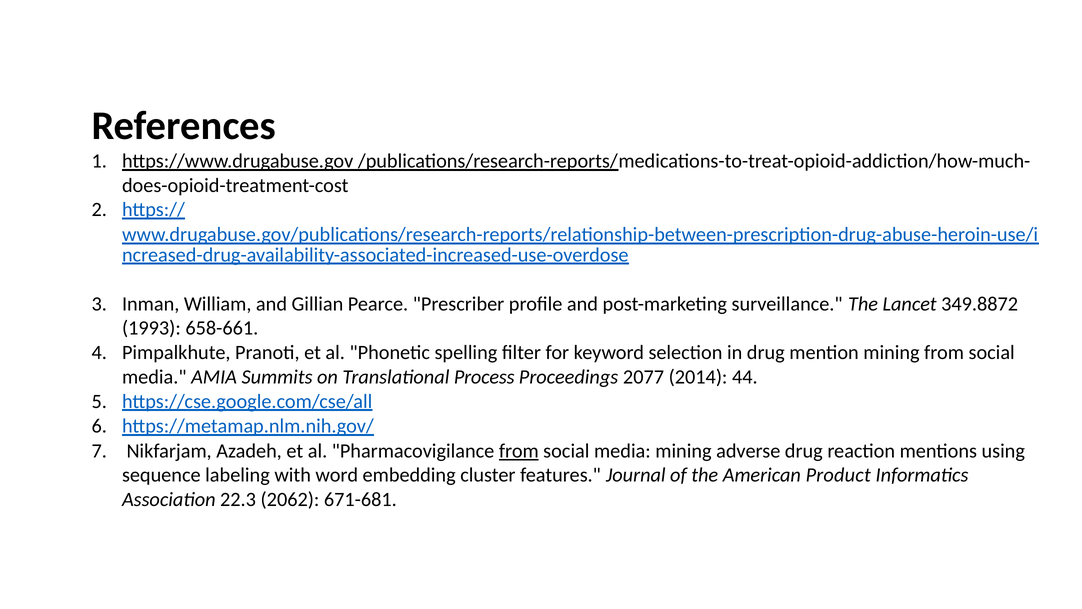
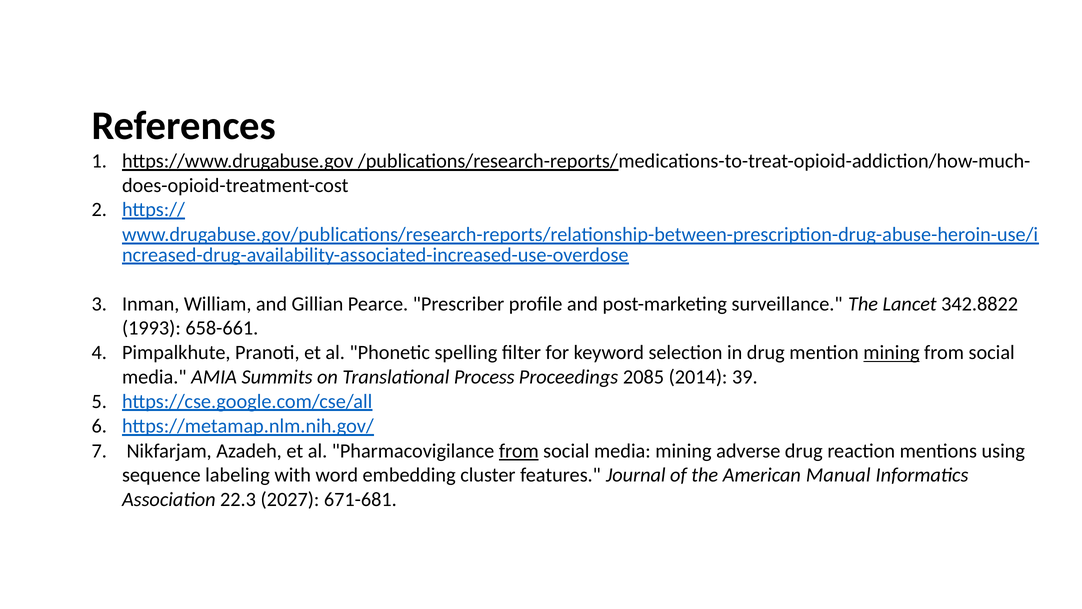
349.8872: 349.8872 -> 342.8822 (980, 304)
mining underline: none -> present (891, 352)
2077: 2077 -> 2085 (644, 377)
44: 44 -> 39 (745, 377)
Product: Product -> Manual (838, 475)
2062: 2062 -> 2027 (290, 499)
